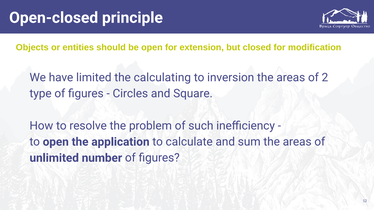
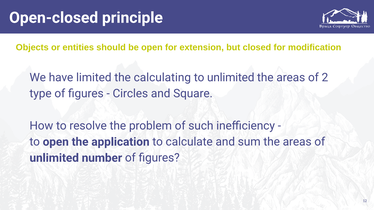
to inversion: inversion -> unlimited (231, 78)
